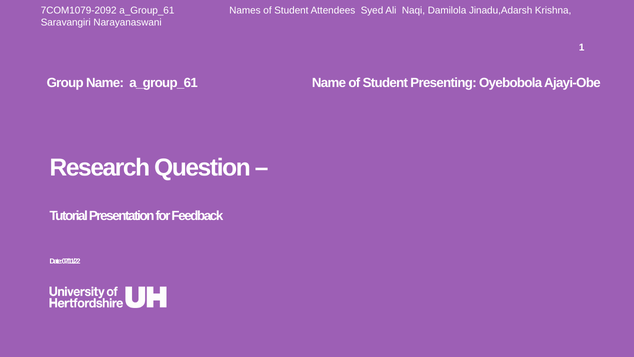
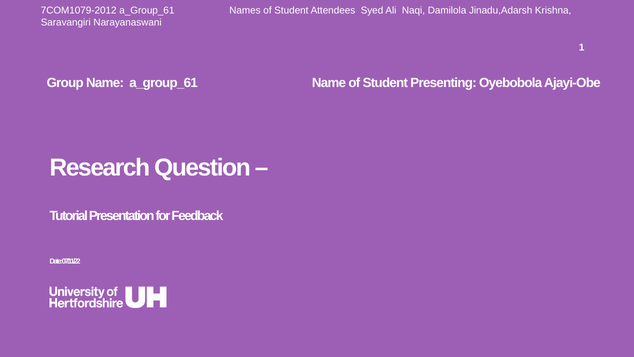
7COM1079-2092: 7COM1079-2092 -> 7COM1079-2012 (79, 10)
